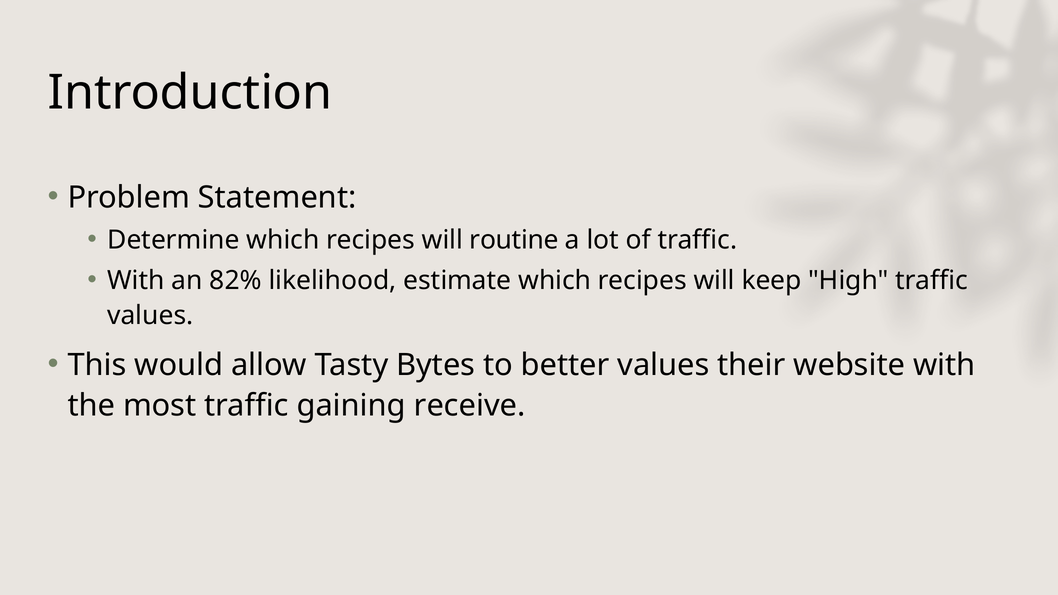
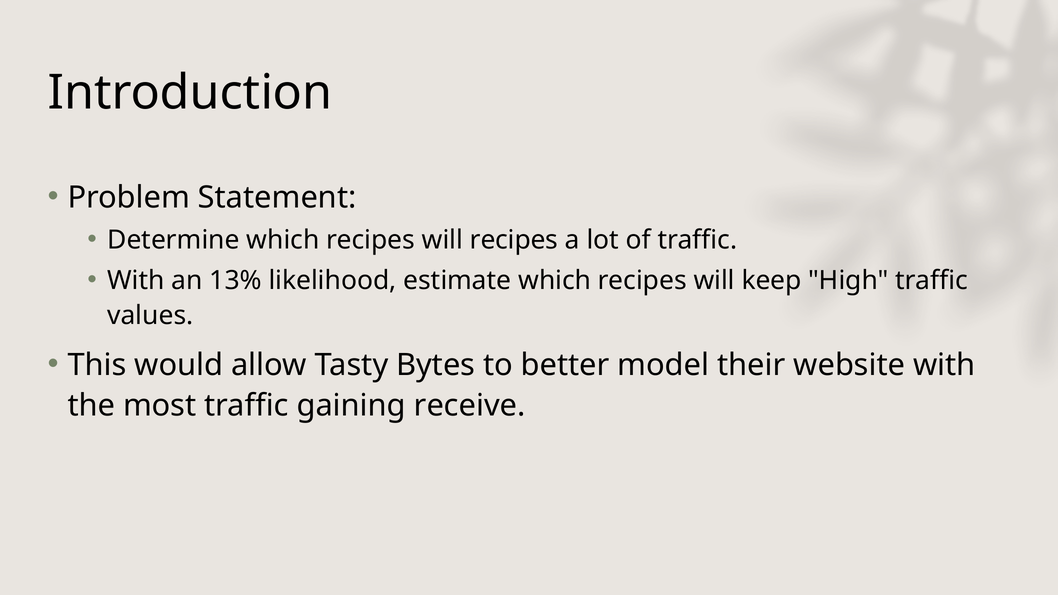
will routine: routine -> recipes (514, 240)
82%: 82% -> 13% (236, 281)
better values: values -> model (663, 365)
